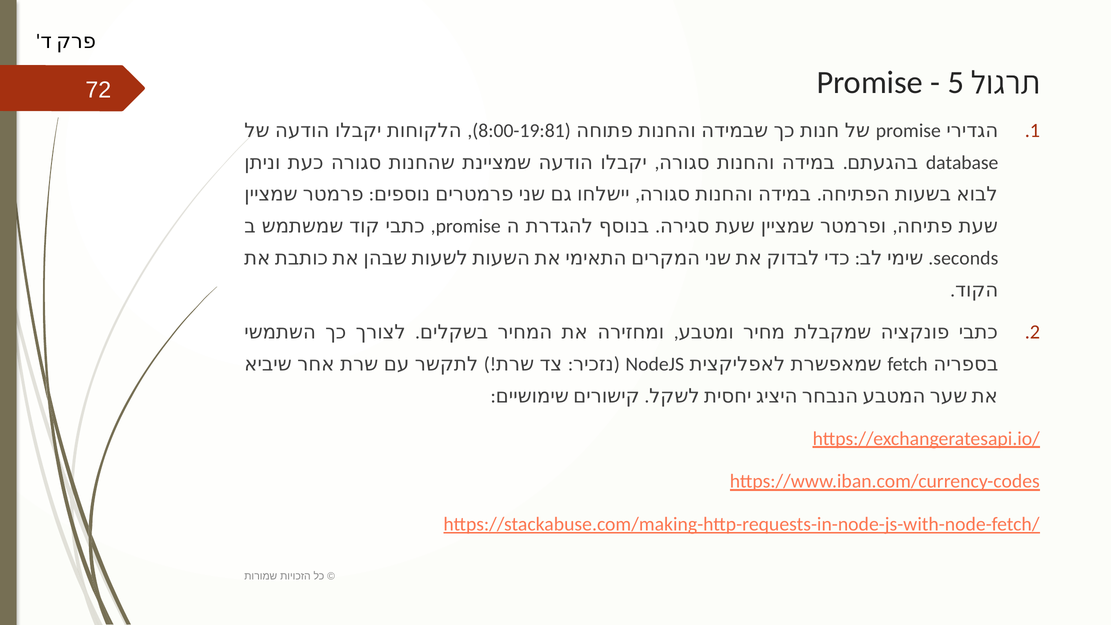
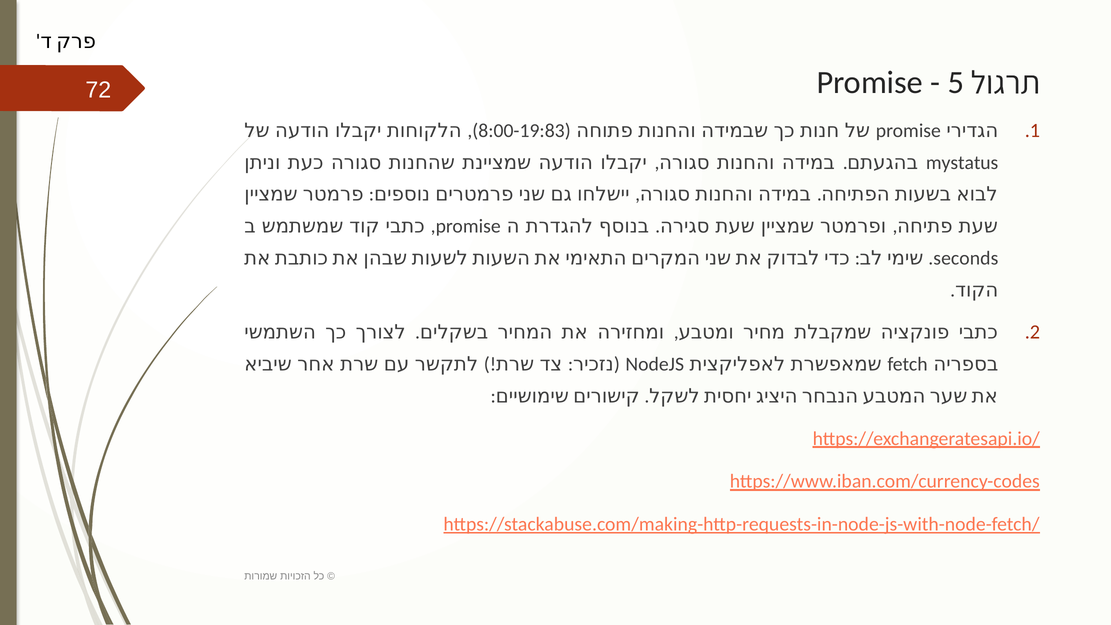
8:00-19:81: 8:00-19:81 -> 8:00-19:83 (521, 131)
database: database -> mystatus (962, 163)
